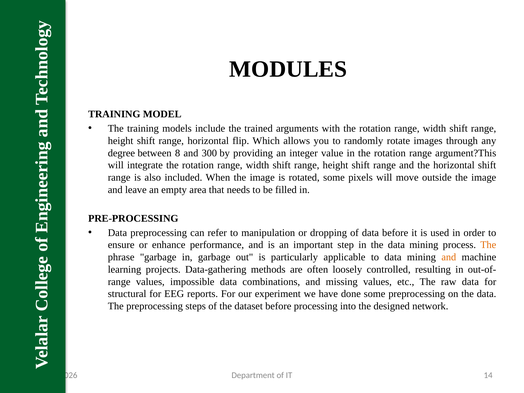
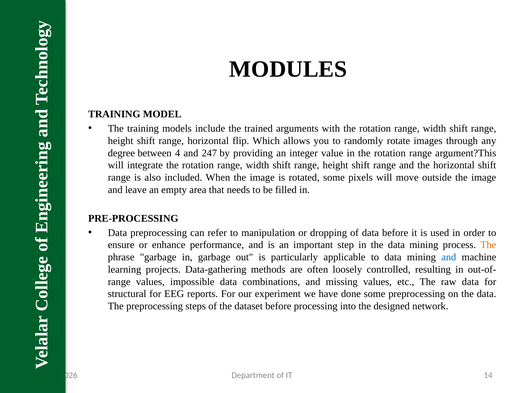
8: 8 -> 4 (178, 153)
300: 300 -> 247 (209, 153)
and colour: orange -> blue (449, 257)
